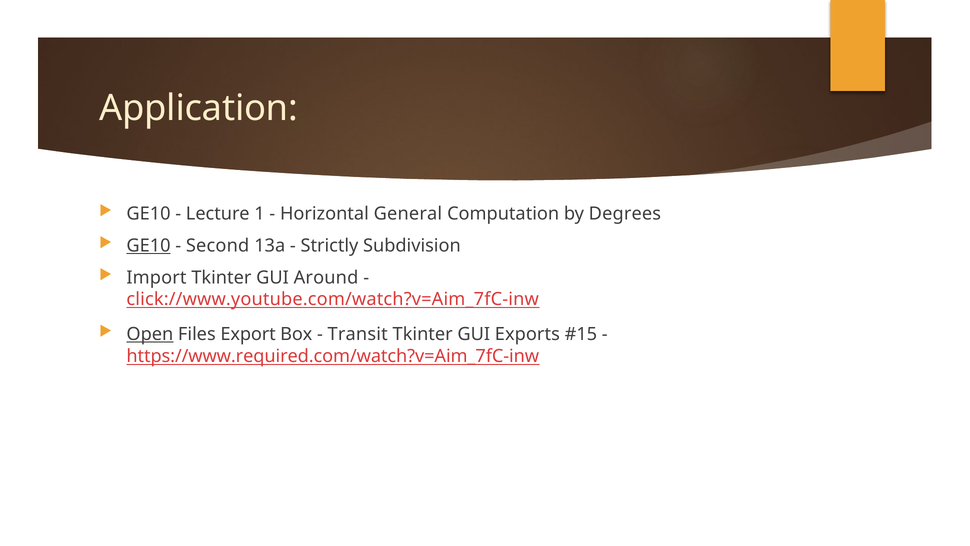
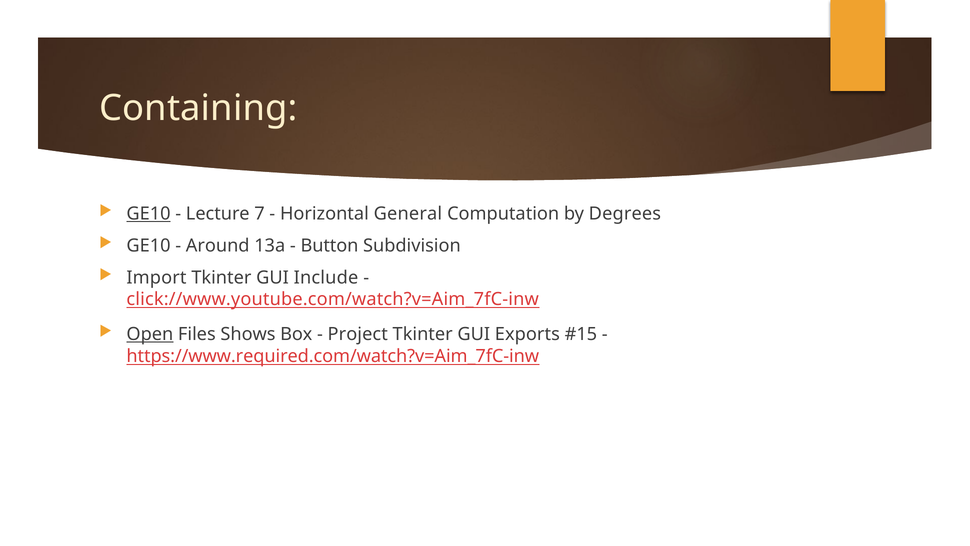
Application: Application -> Containing (198, 108)
GE10 underline: none -> present (149, 213)
1: 1 -> 7 (259, 213)
GE10 underline: present -> none (149, 245)
Second: Second -> Around (218, 245)
Strictly: Strictly -> Button (330, 245)
Around: Around -> Include (326, 277)
Export: Export -> Shows (248, 334)
Transit: Transit -> Project (358, 334)
